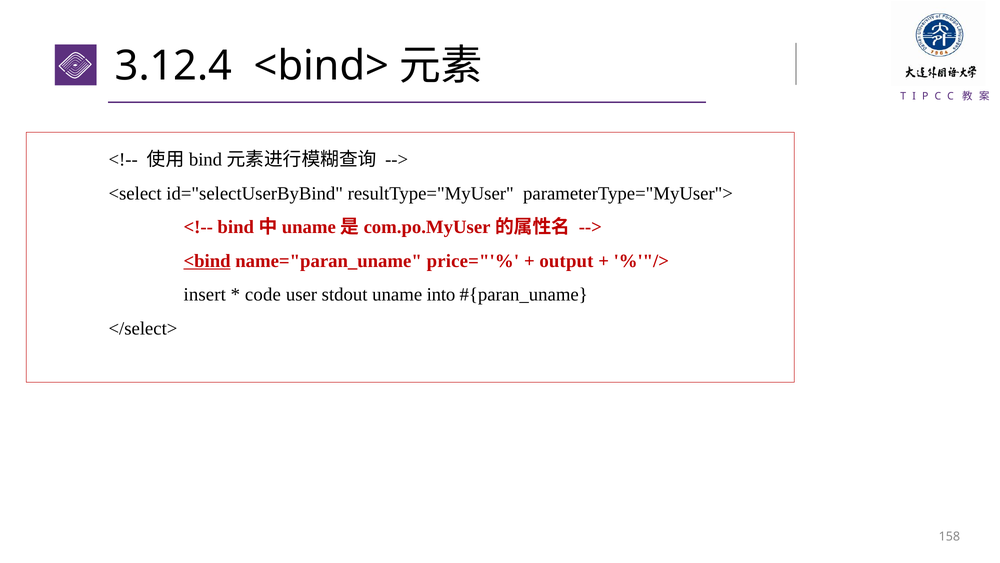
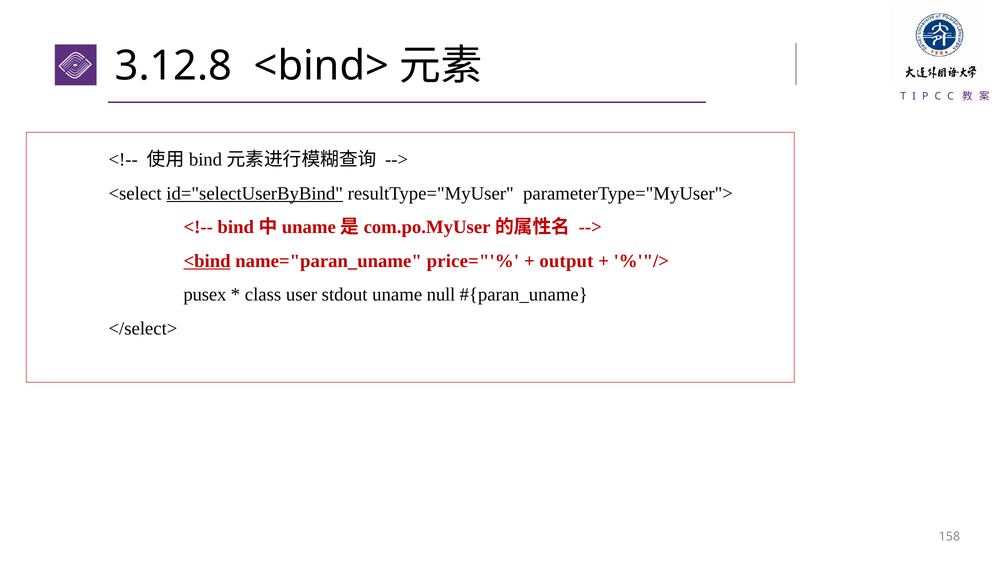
3.12.4: 3.12.4 -> 3.12.8 (173, 66)
id="selectUserByBind underline: none -> present (255, 193)
insert: insert -> pusex (205, 294)
code: code -> class (263, 294)
into: into -> null (441, 294)
